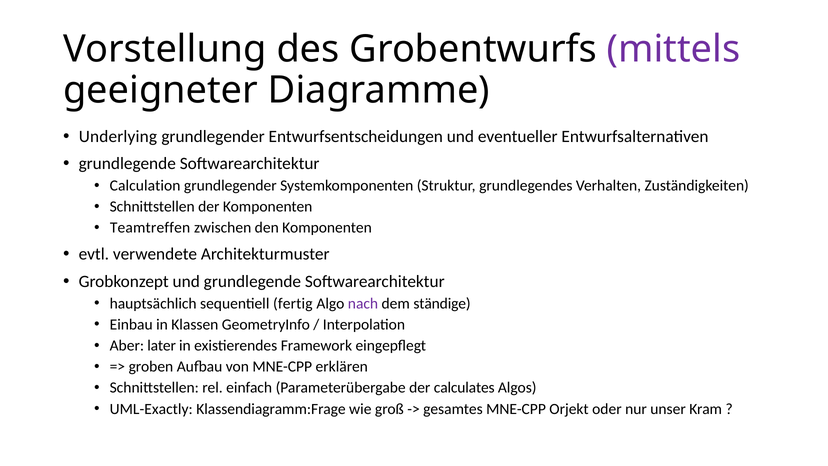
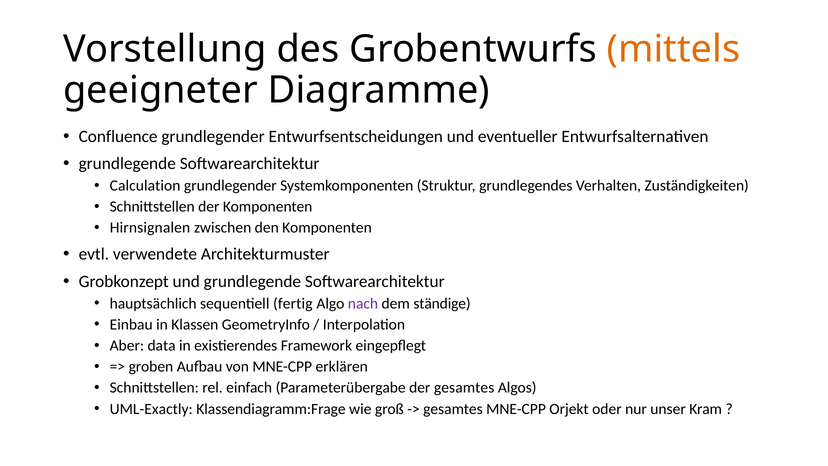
mittels colour: purple -> orange (674, 49)
Underlying: Underlying -> Confluence (118, 136)
Teamtreffen: Teamtreffen -> Hirnsignalen (150, 228)
later: later -> data (162, 345)
der calculates: calculates -> gesamtes (464, 388)
